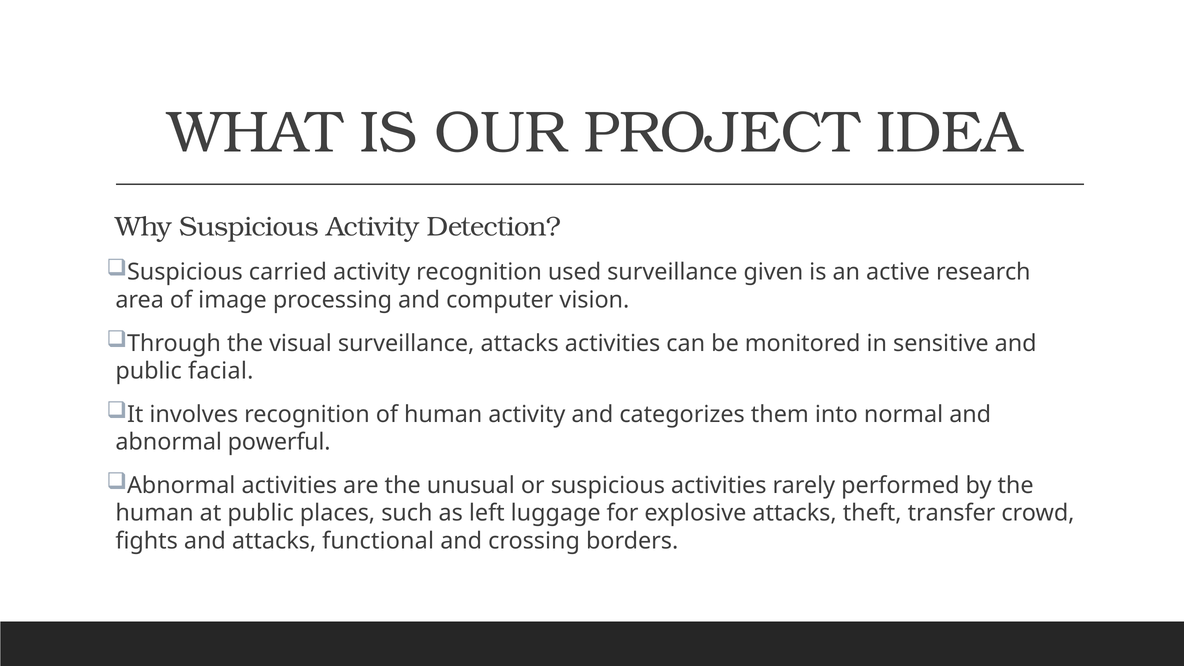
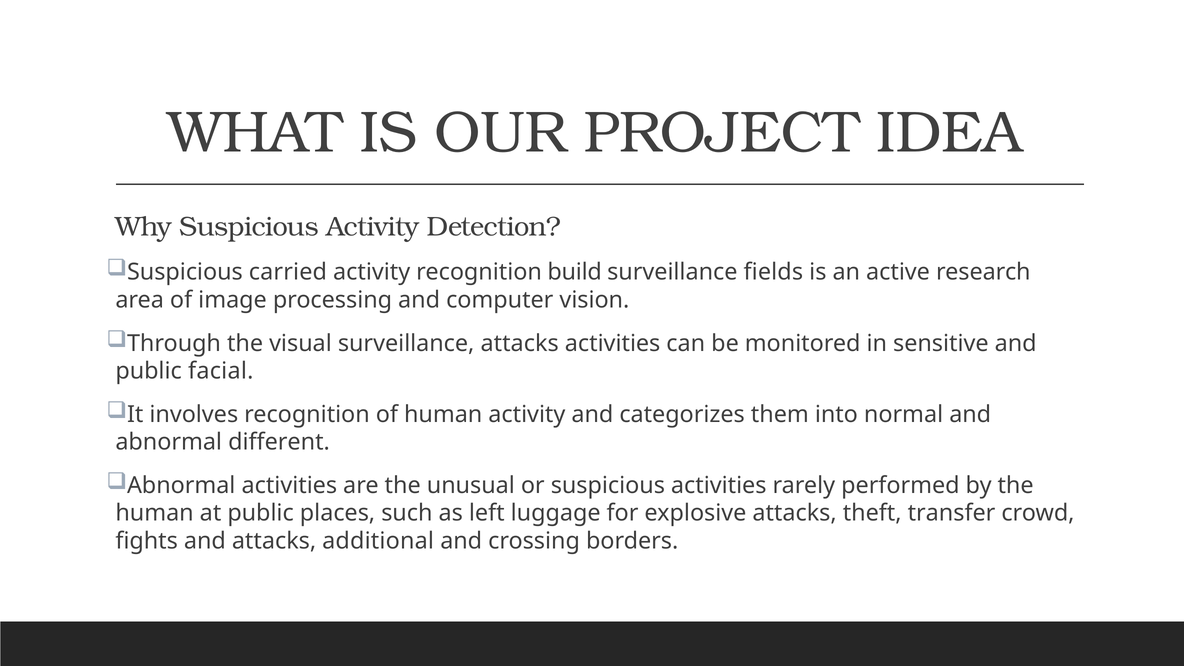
used: used -> build (575, 272)
given: given -> fields (773, 272)
powerful: powerful -> different (279, 442)
functional: functional -> additional (378, 541)
